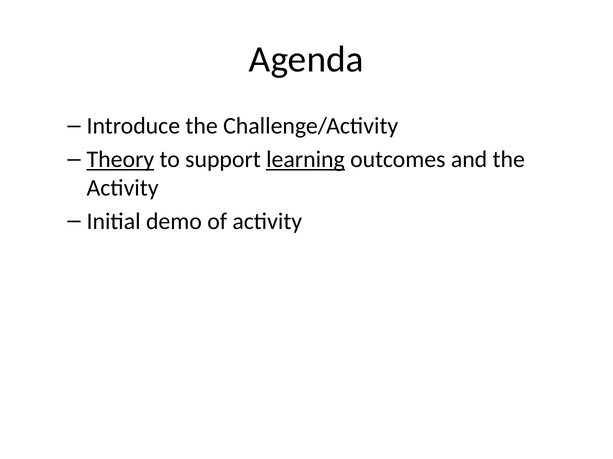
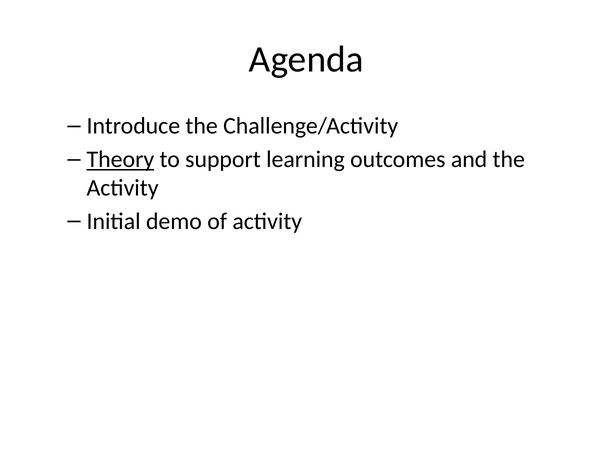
learning underline: present -> none (305, 160)
